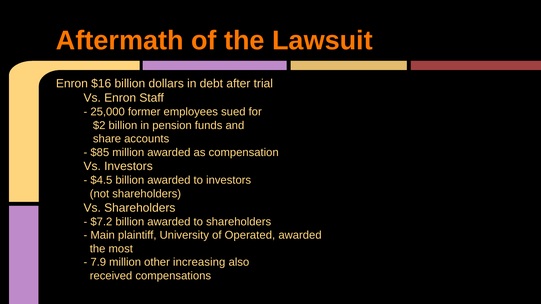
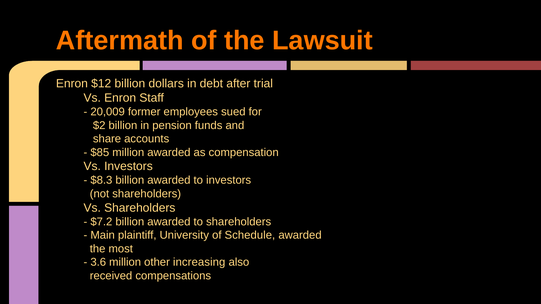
$16: $16 -> $12 (101, 84)
25,000: 25,000 -> 20,009 (108, 112)
$4.5: $4.5 -> $8.3 (101, 180)
Operated: Operated -> Schedule (250, 235)
7.9: 7.9 -> 3.6 (98, 262)
